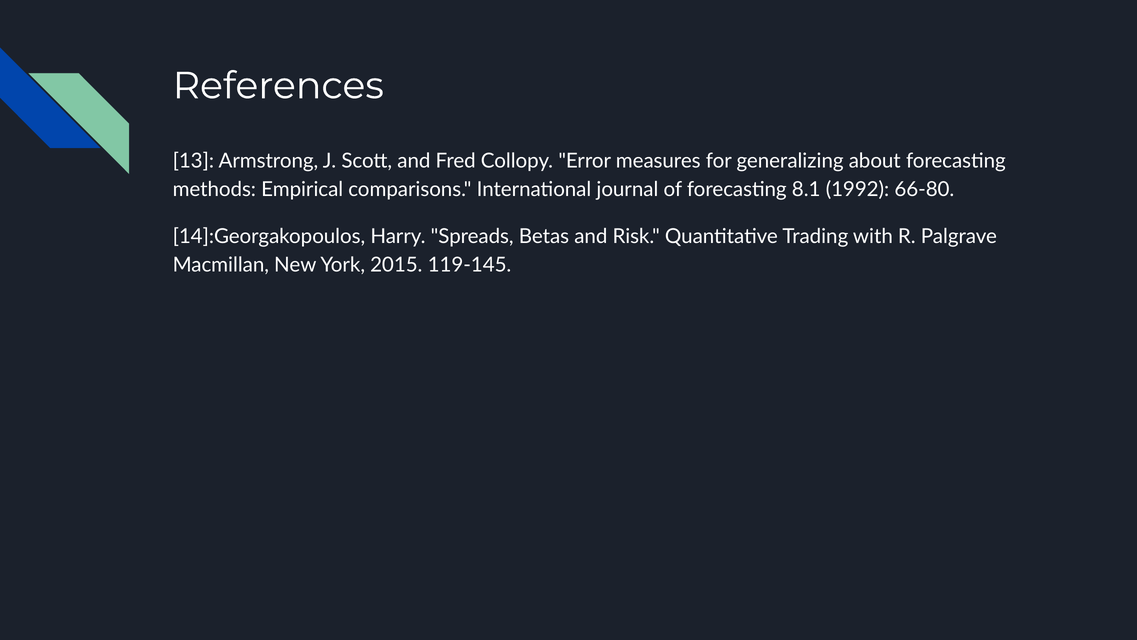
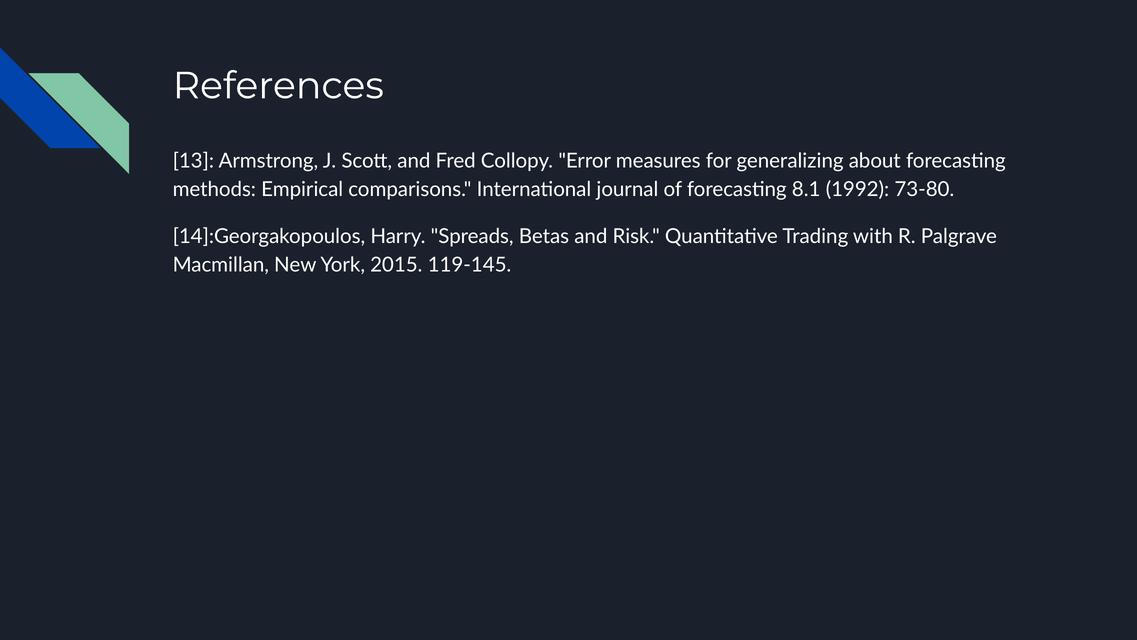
66-80: 66-80 -> 73-80 (924, 189)
